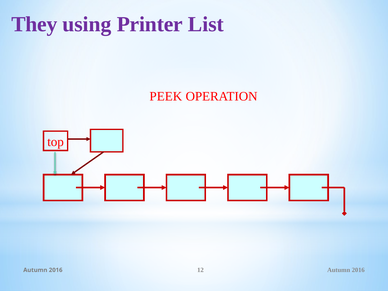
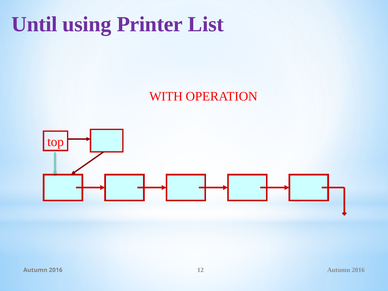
They: They -> Until (34, 24)
PEEK: PEEK -> WITH (166, 96)
